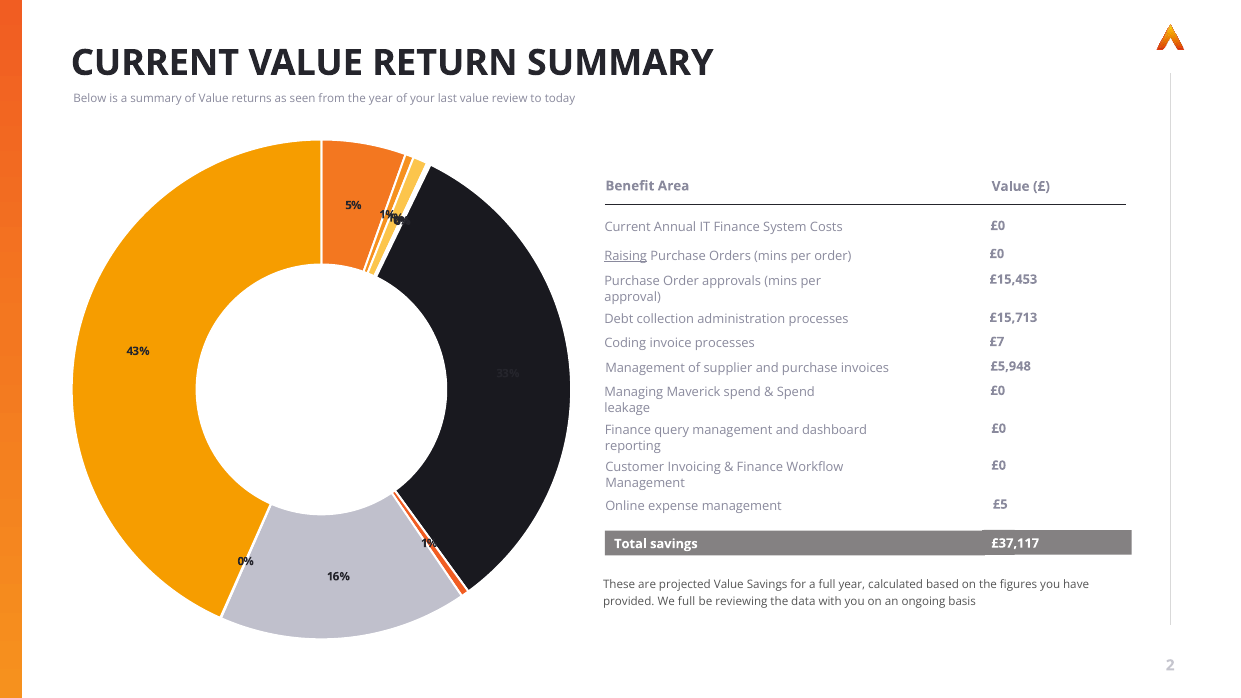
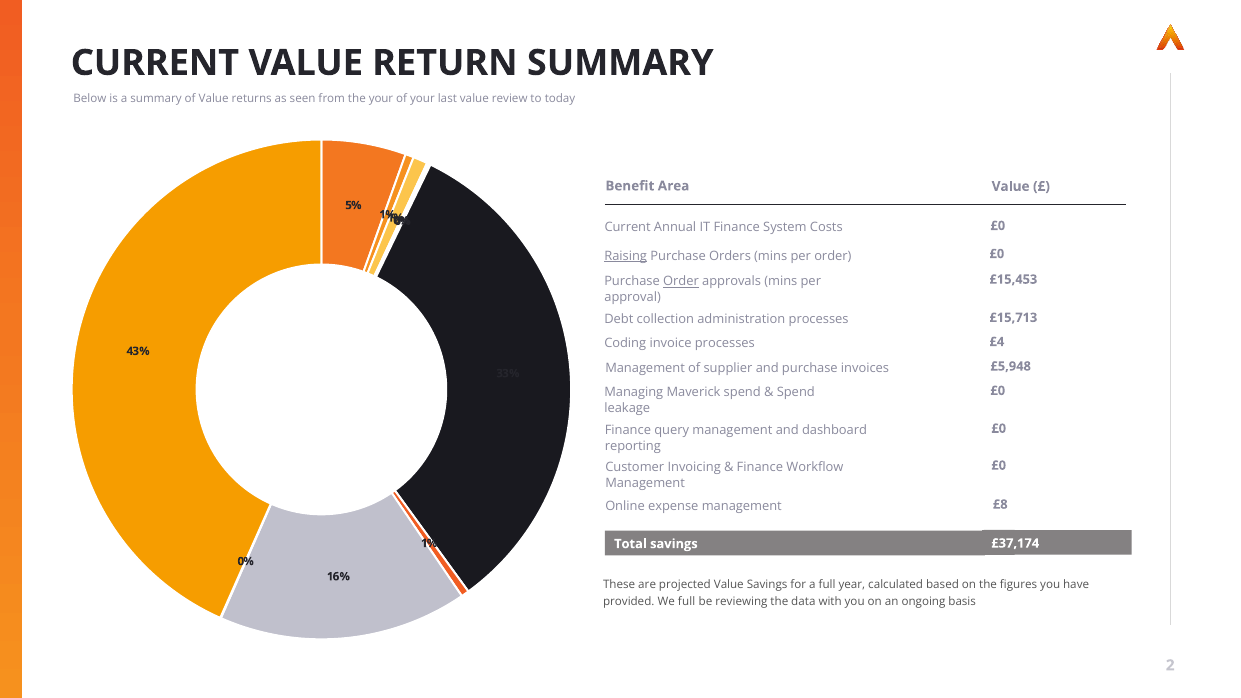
the year: year -> your (381, 99)
Order underline: none -> present (681, 281)
£7: £7 -> £4 (997, 342)
£5: £5 -> £8 (1000, 504)
£37,117: £37,117 -> £37,174 (1015, 543)
